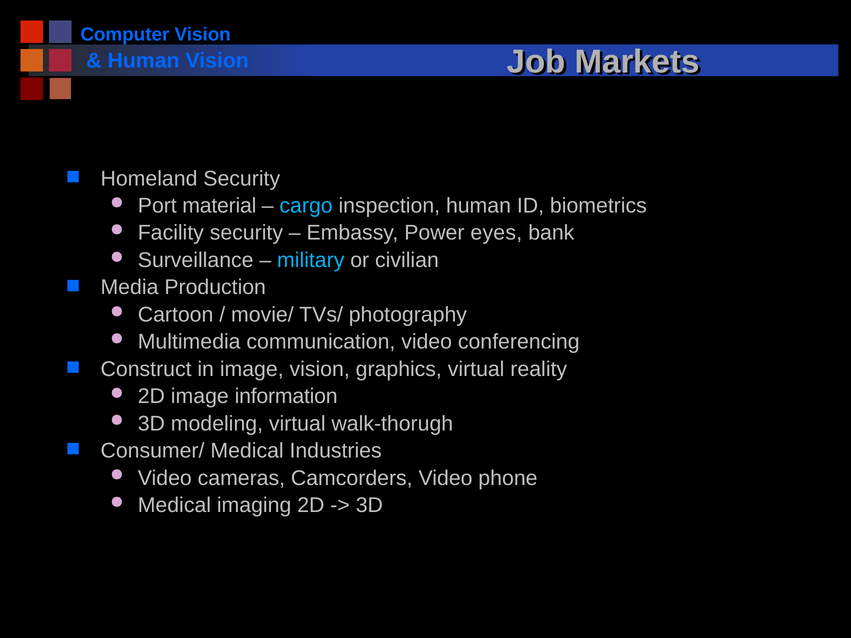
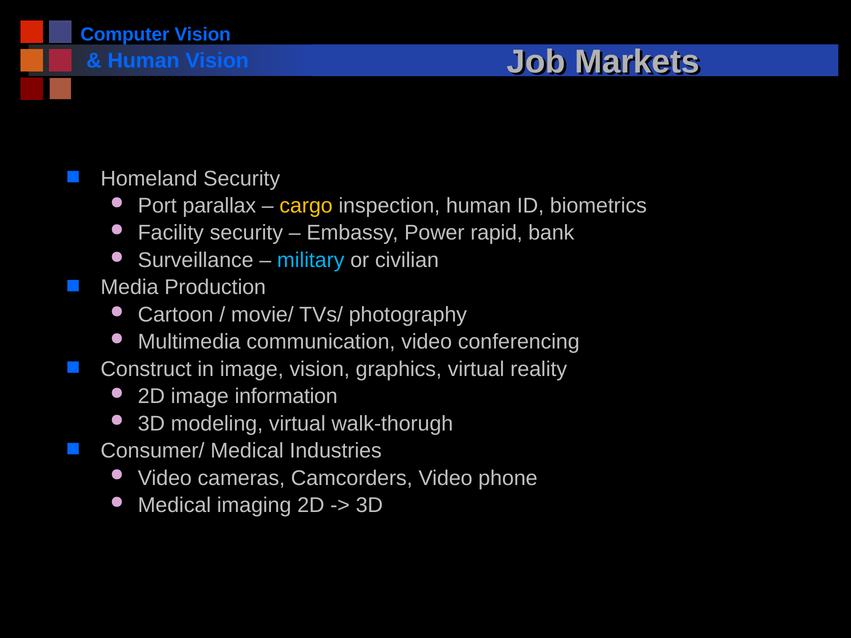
material: material -> parallax (219, 206)
cargo colour: light blue -> yellow (306, 206)
eyes: eyes -> rapid (497, 233)
